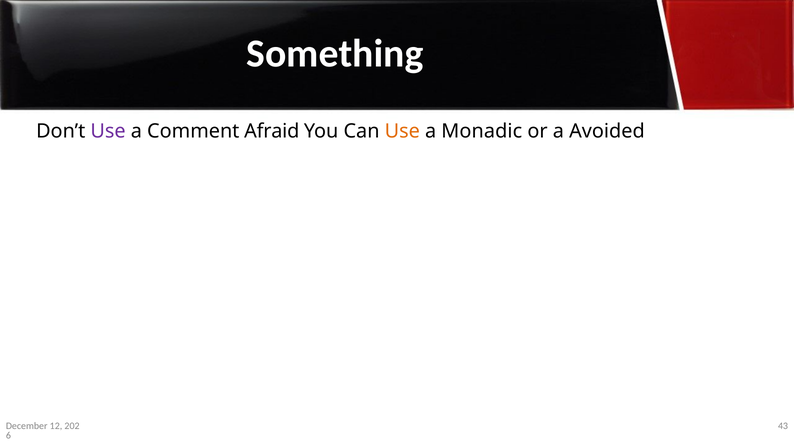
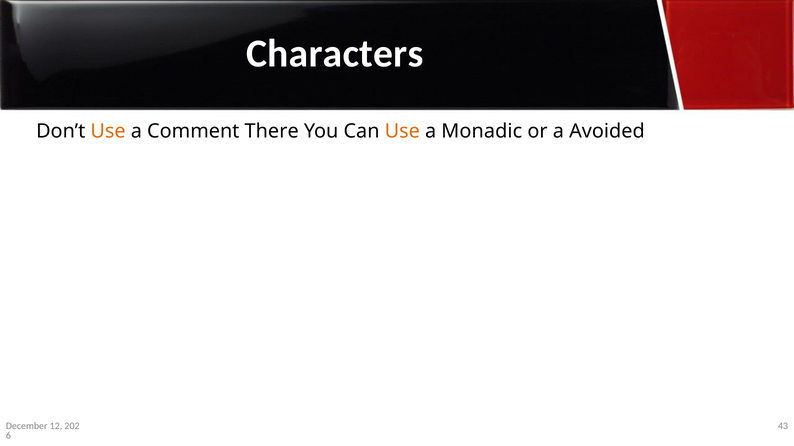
Something: Something -> Characters (335, 54)
Use colour: purple -> orange (108, 131)
Afraid: Afraid -> There (272, 131)
